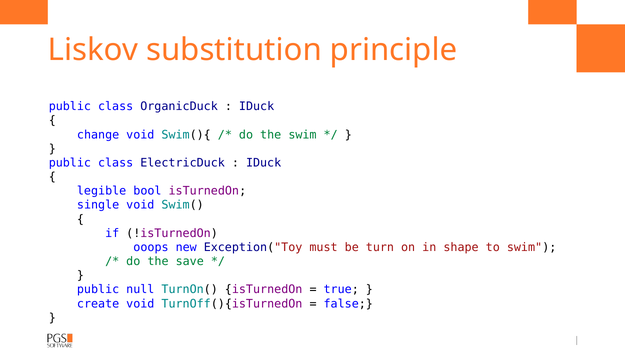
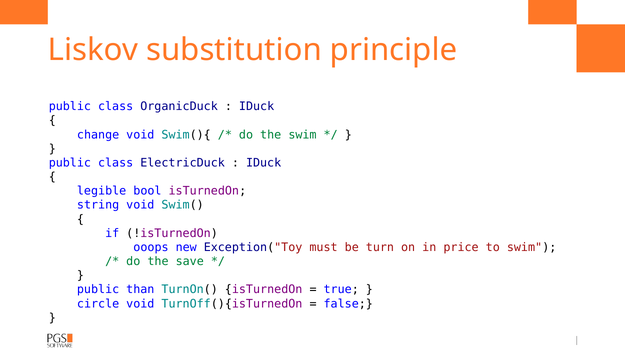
single: single -> string (98, 205)
shape: shape -> price (461, 247)
null: null -> than (140, 289)
create: create -> circle (98, 303)
